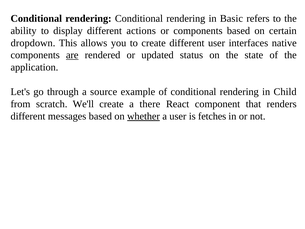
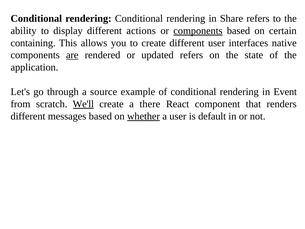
Basic: Basic -> Share (232, 18)
components underline: none -> present (198, 31)
dropdown: dropdown -> containing (33, 43)
updated status: status -> refers (191, 55)
Child: Child -> Event (285, 92)
We'll underline: none -> present (83, 104)
fetches: fetches -> default (212, 116)
